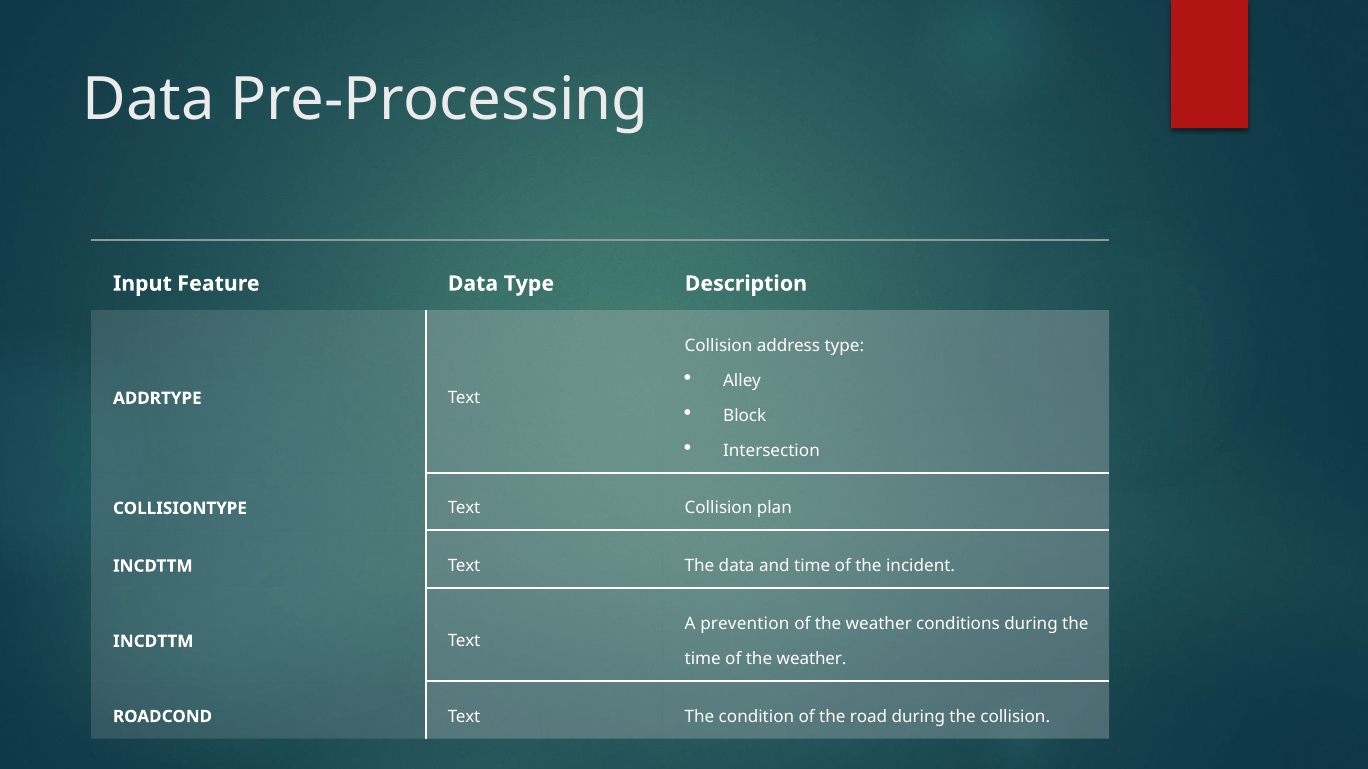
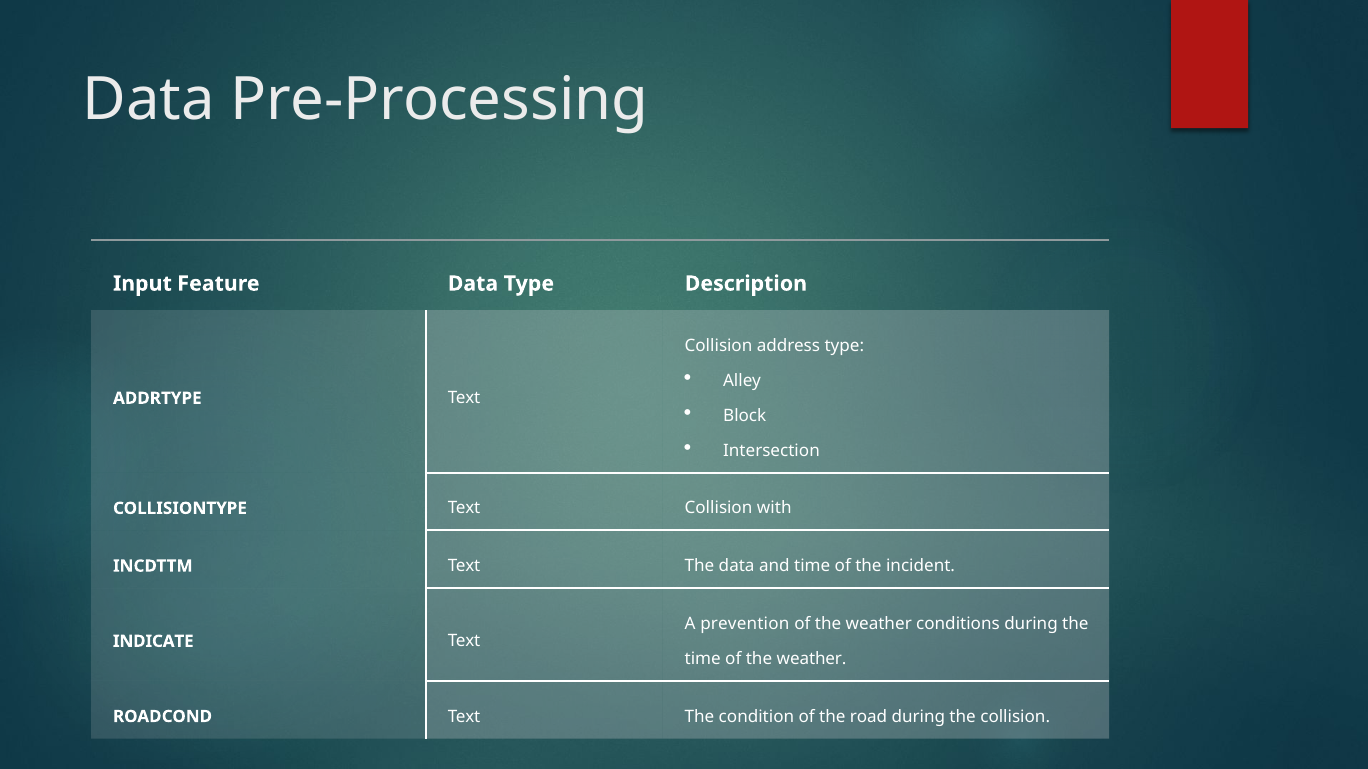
plan: plan -> with (774, 509)
INCDTTM: INCDTTM -> INDICATE (153, 642)
